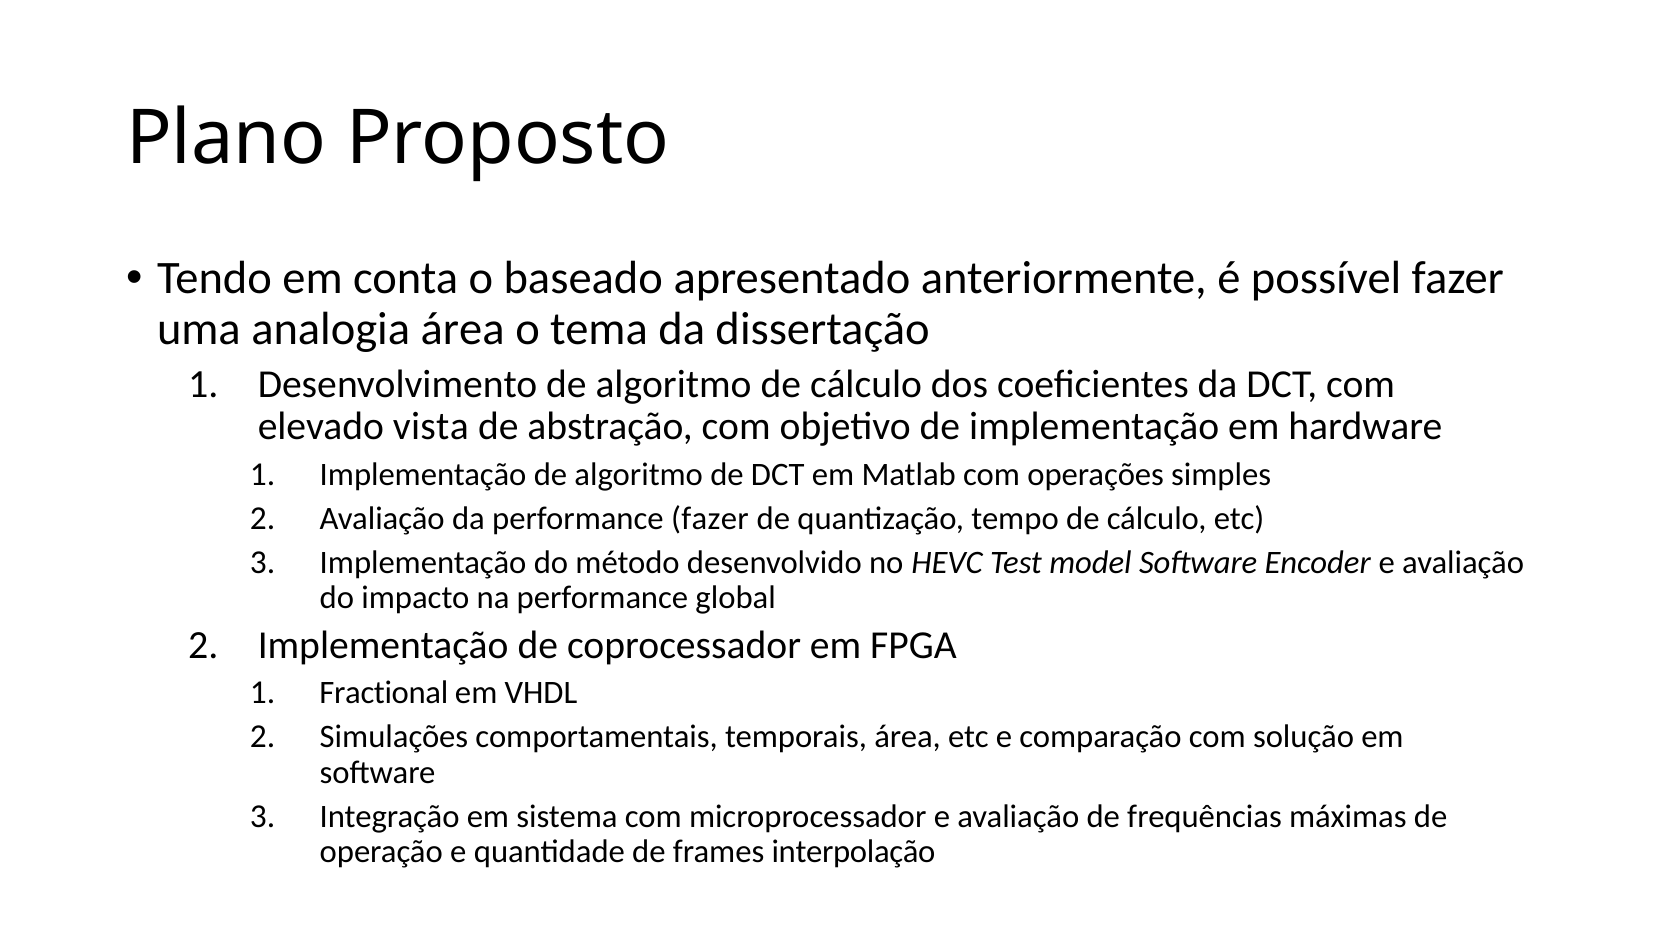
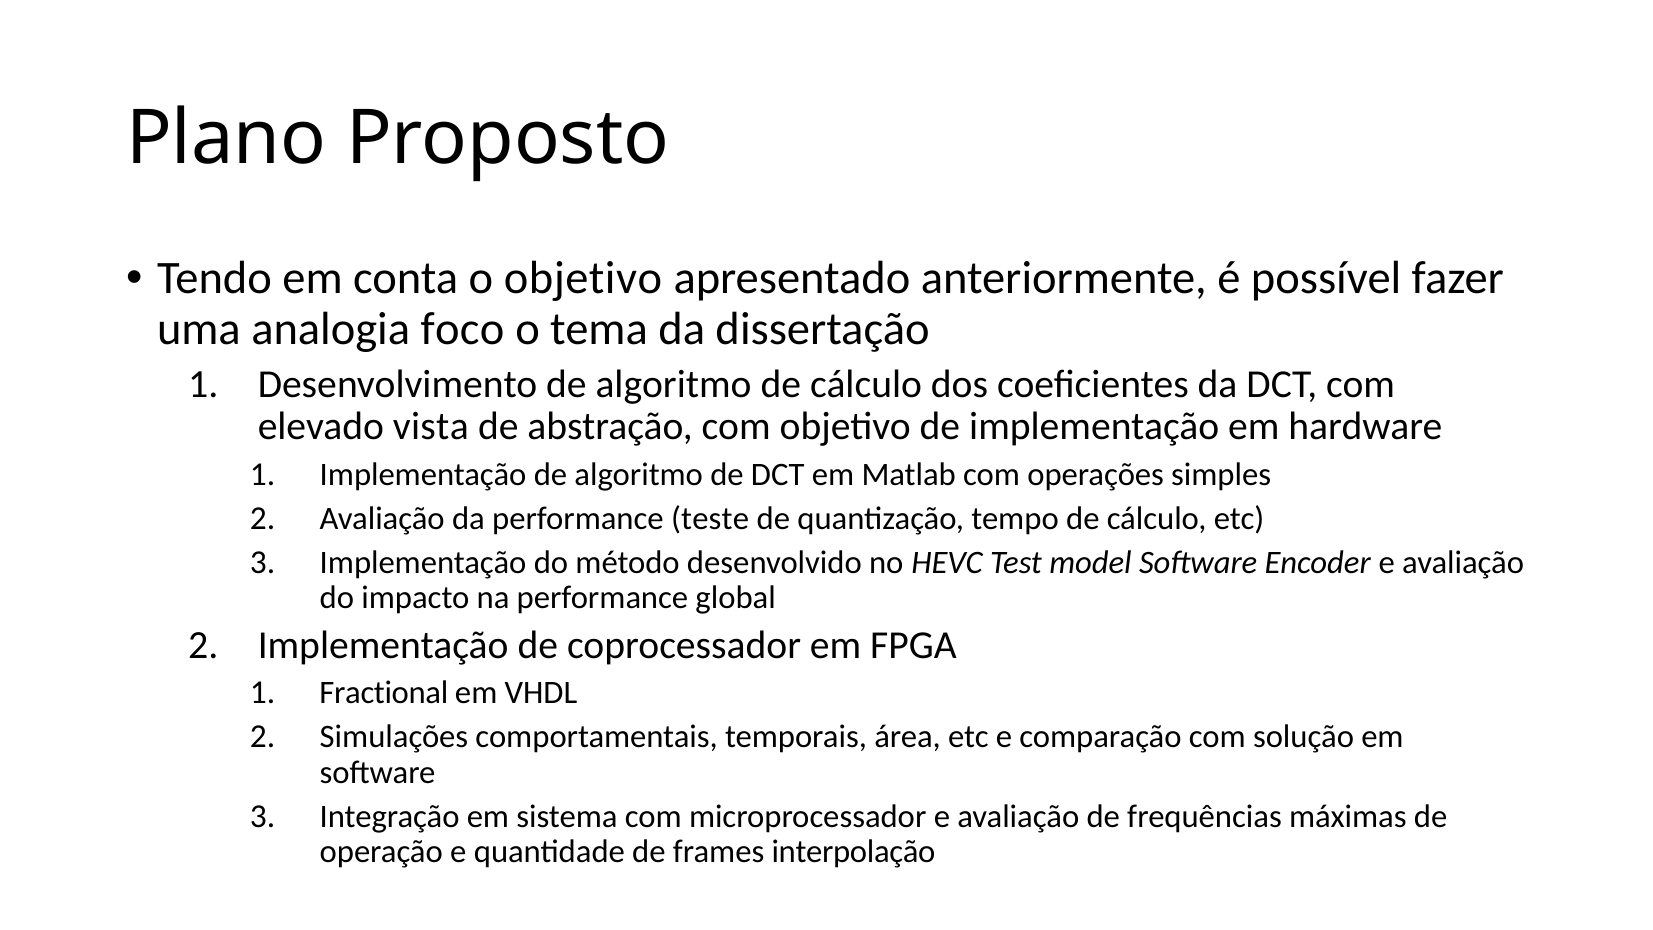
o baseado: baseado -> objetivo (583, 279)
analogia área: área -> foco (463, 329)
performance fazer: fazer -> teste (710, 518)
